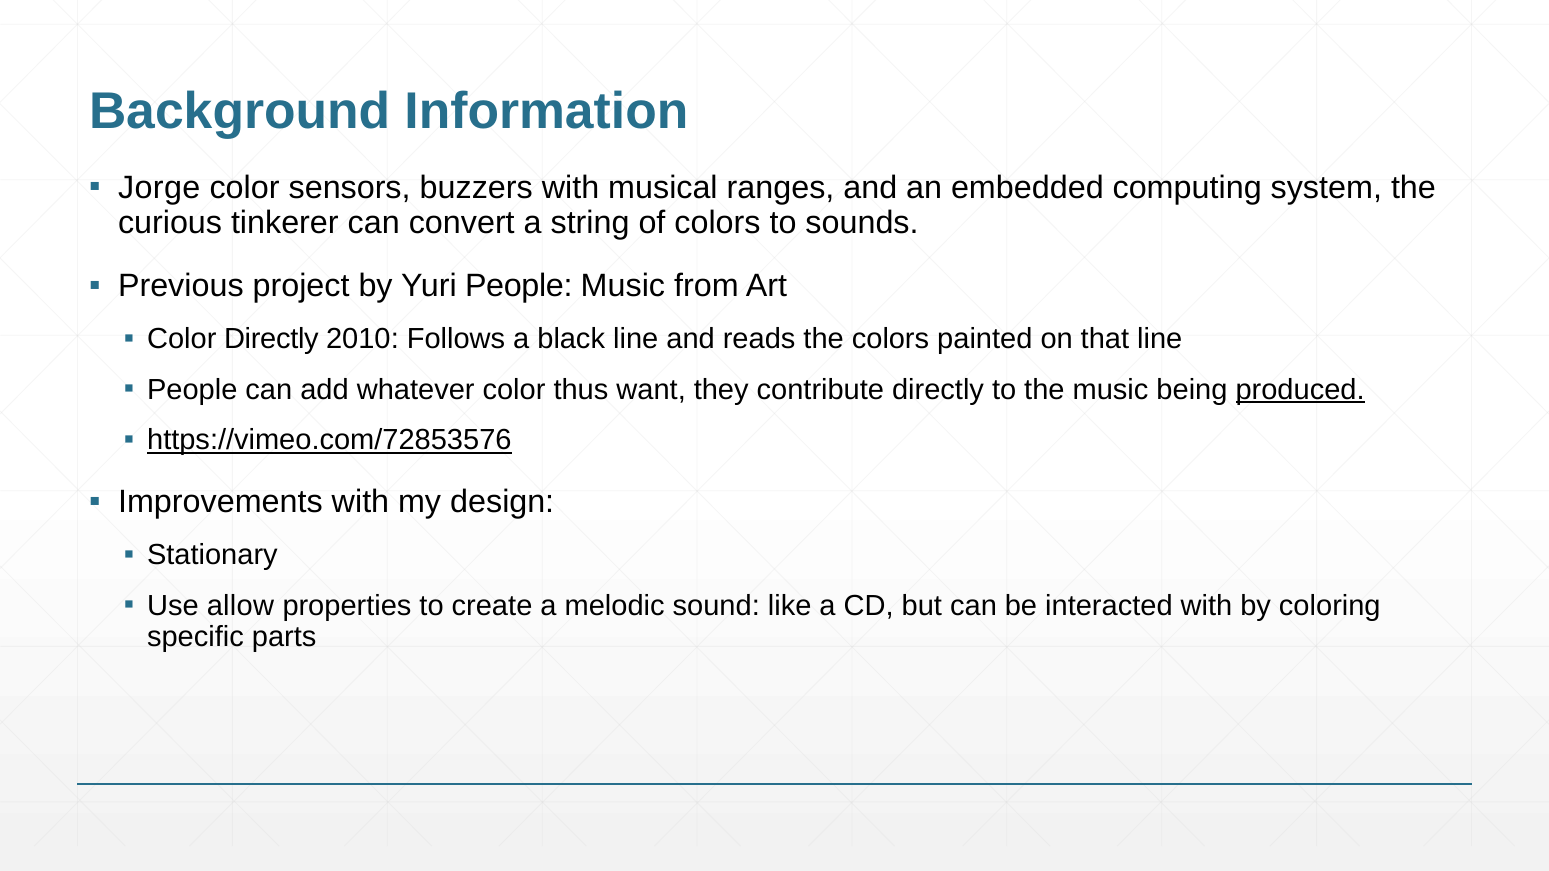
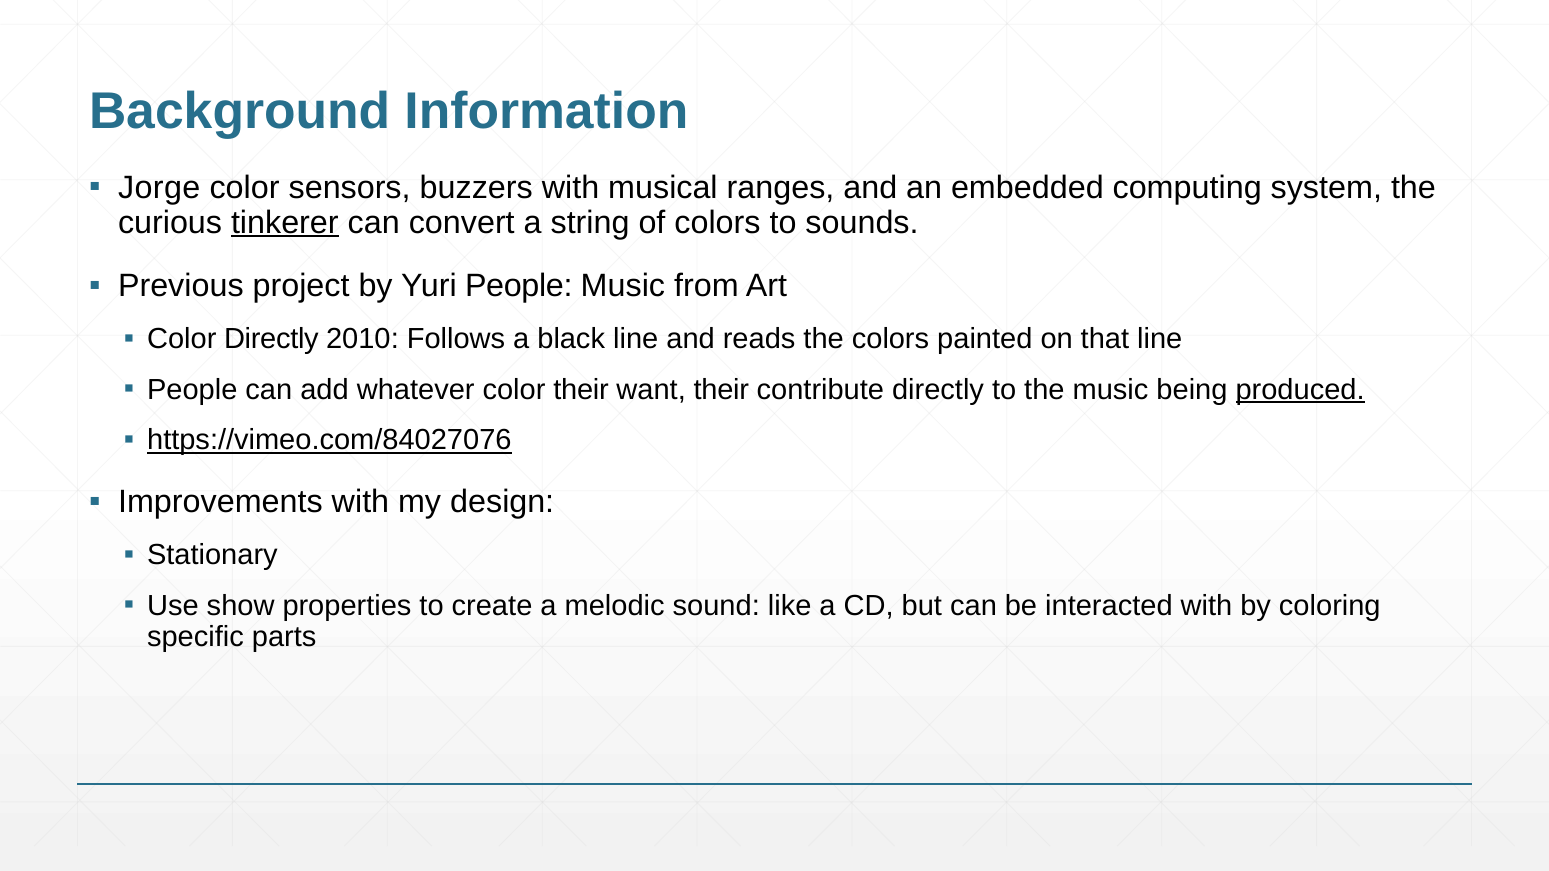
tinkerer underline: none -> present (285, 222)
color thus: thus -> their (581, 390)
want they: they -> their (721, 390)
https://vimeo.com/72853576: https://vimeo.com/72853576 -> https://vimeo.com/84027076 (329, 440)
allow: allow -> show (241, 606)
